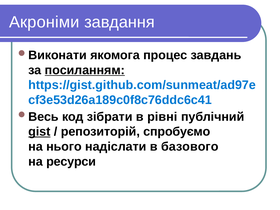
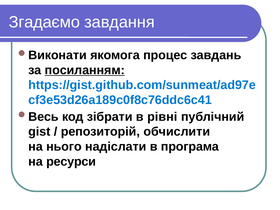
Акроніми: Акроніми -> Згадаємо (44, 22)
gist underline: present -> none (39, 132)
спробуємо: спробуємо -> обчислити (177, 132)
базового: базового -> програма (190, 147)
